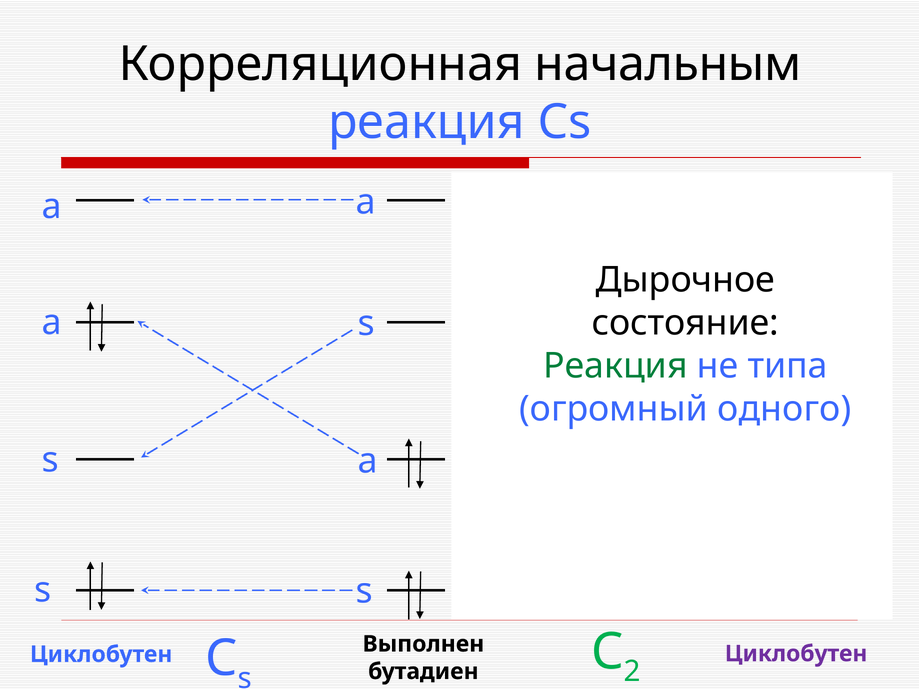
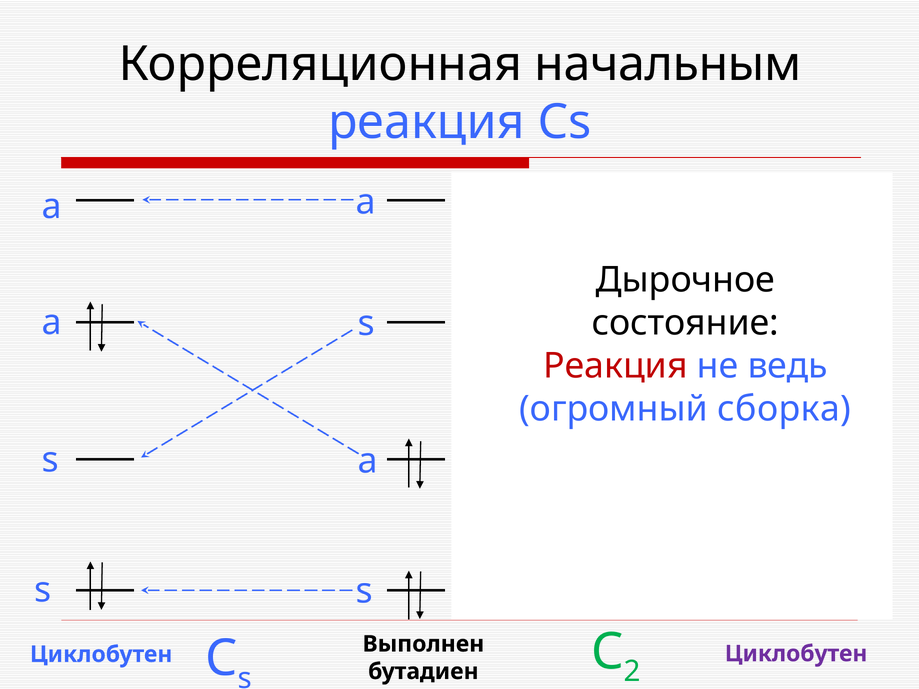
Реакция colour: green -> red (616, 366)
типа: типа -> ведь (788, 366)
одного: одного -> сборка (784, 409)
